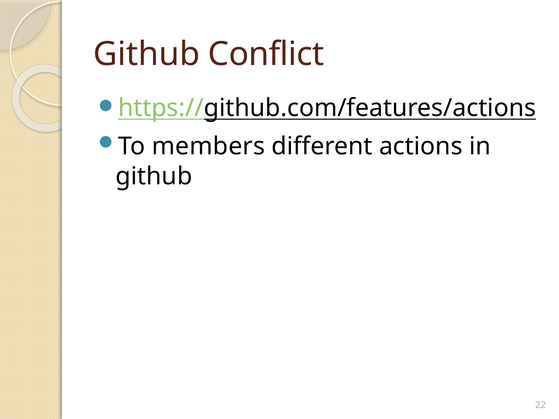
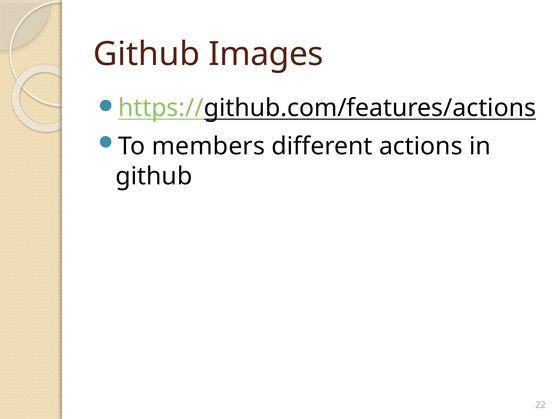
Conflict: Conflict -> Images (266, 54)
